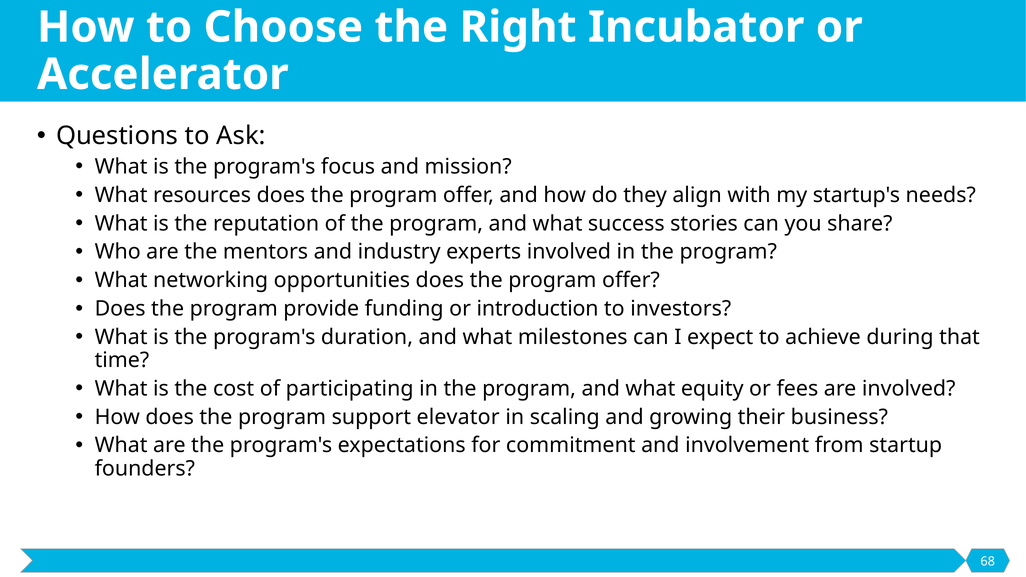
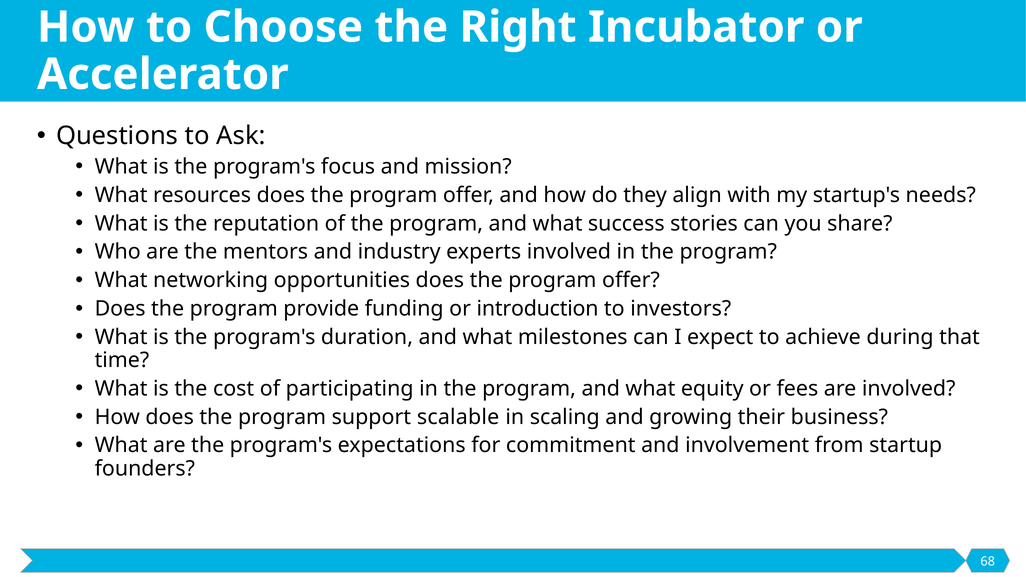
elevator: elevator -> scalable (458, 417)
